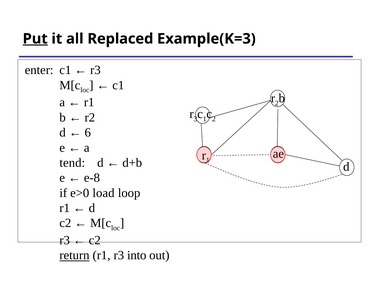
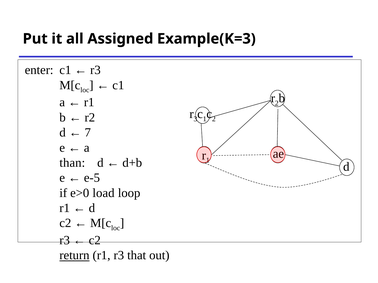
Put underline: present -> none (35, 39)
Replaced: Replaced -> Assigned (120, 39)
6: 6 -> 7 (88, 133)
tend: tend -> than (72, 163)
e-8: e-8 -> e-5 (92, 178)
into: into -> that (137, 256)
